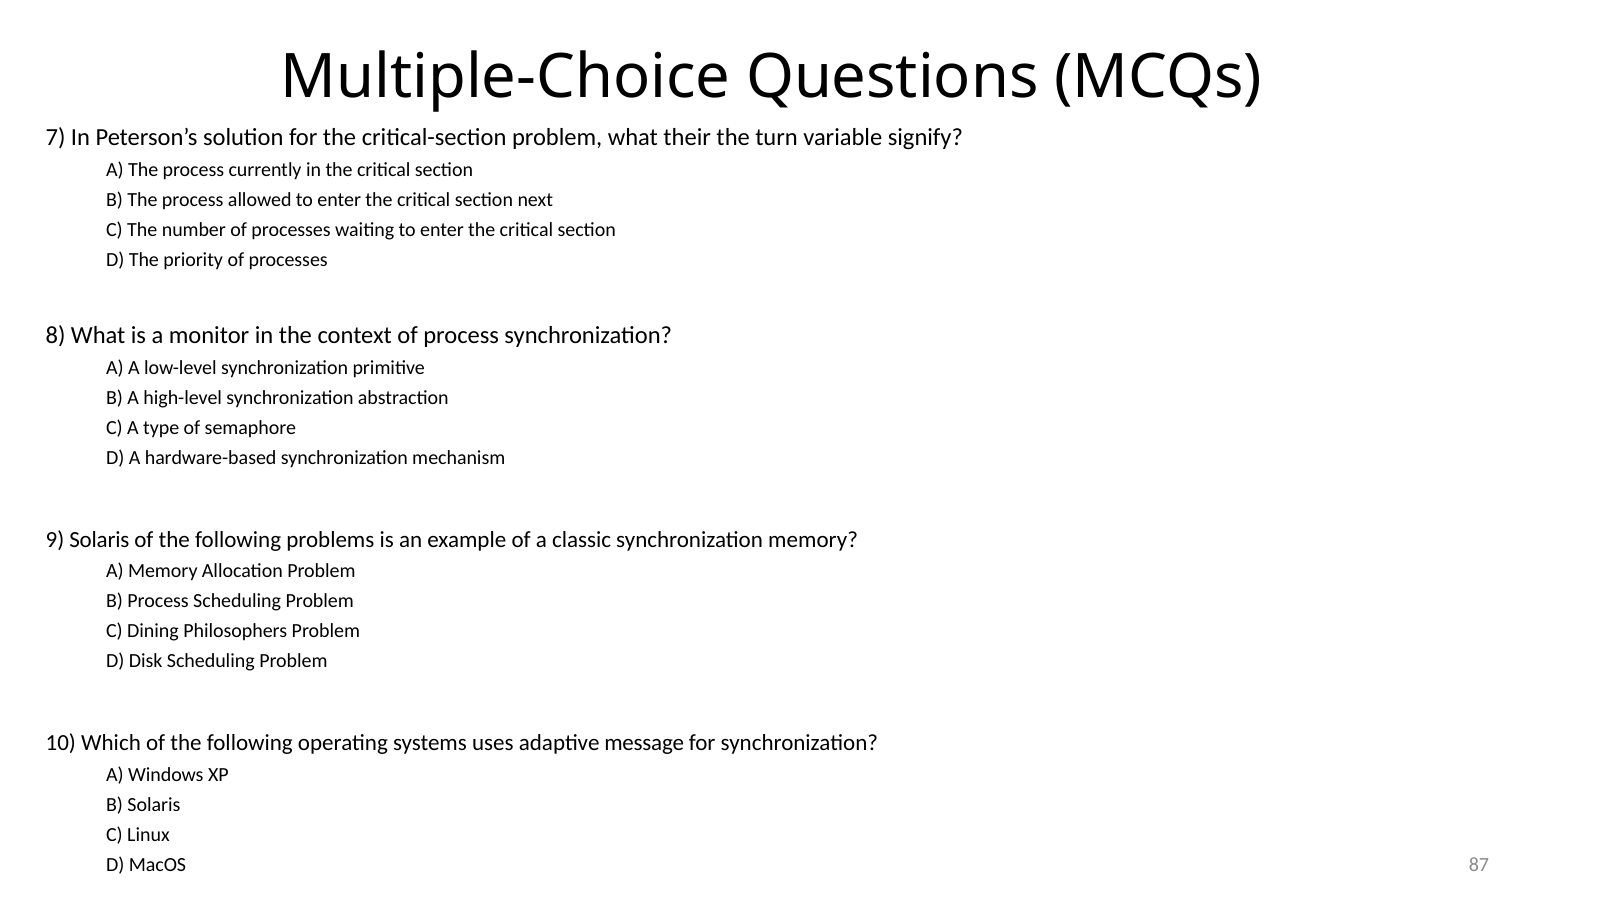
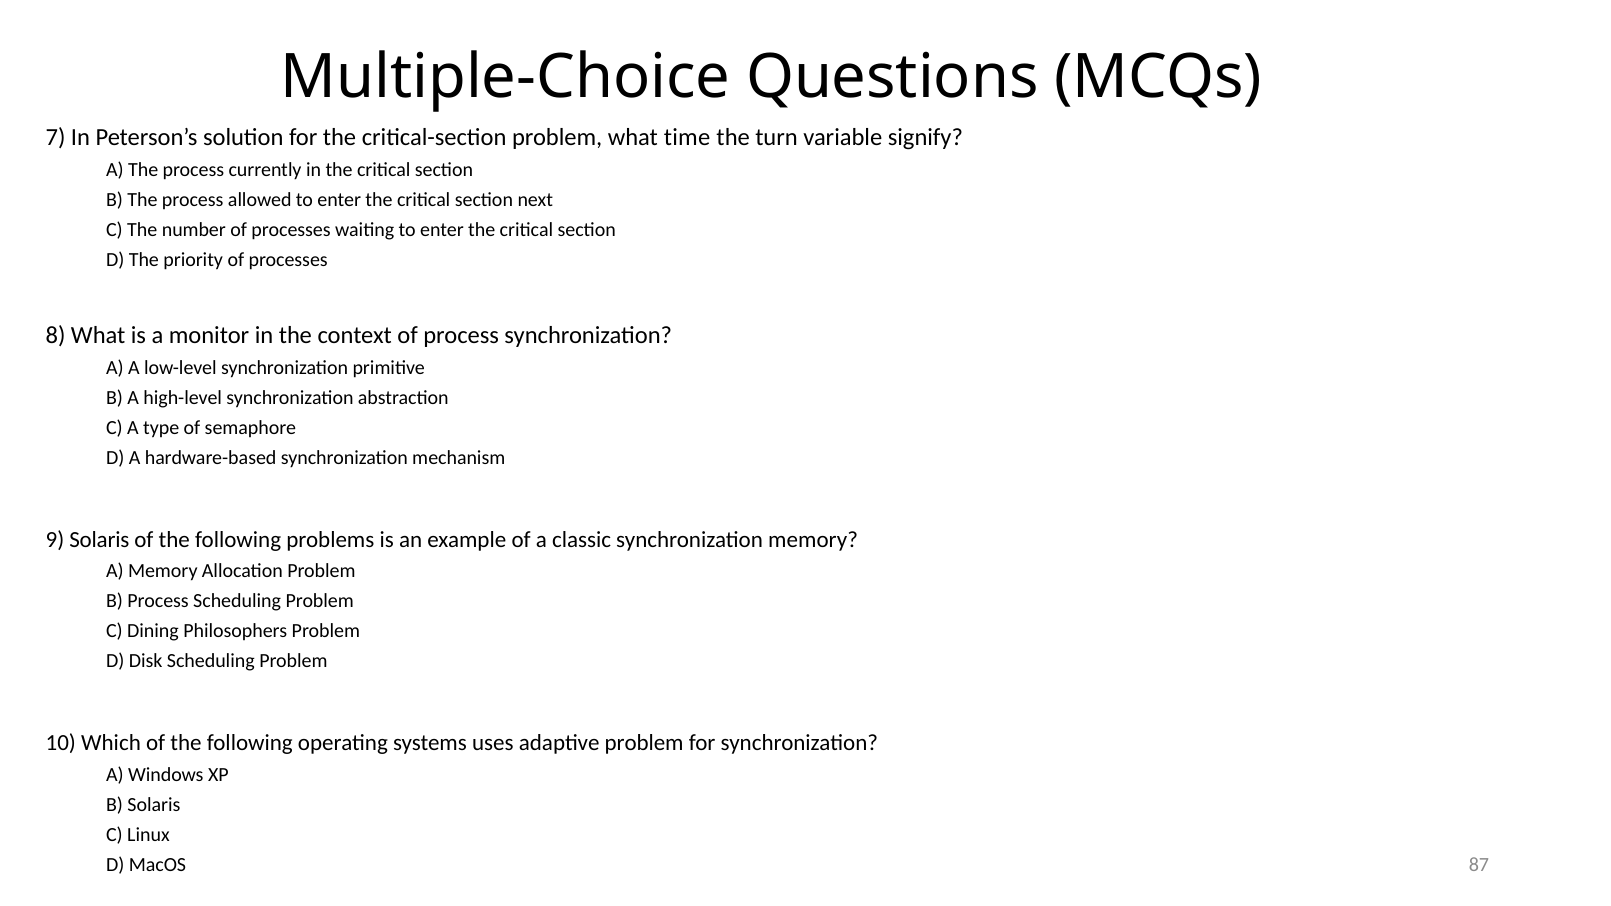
their: their -> time (687, 137)
adaptive message: message -> problem (644, 743)
